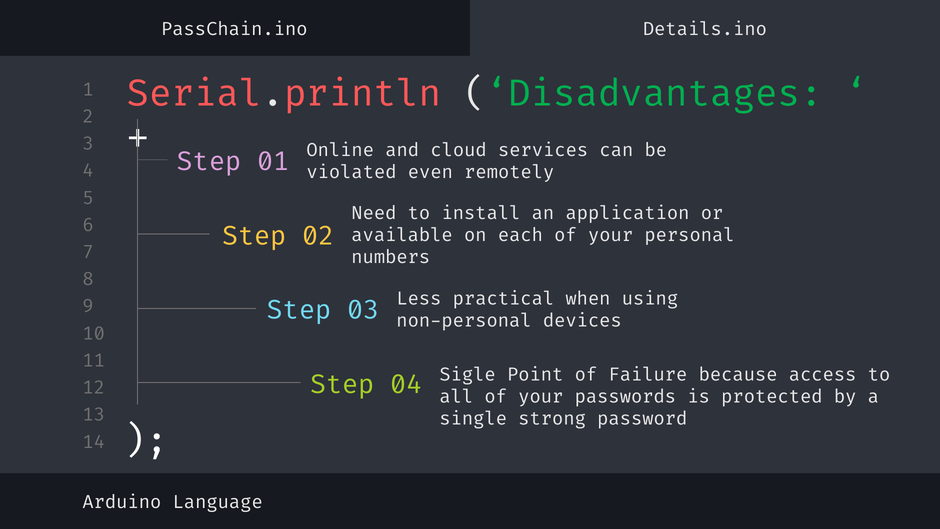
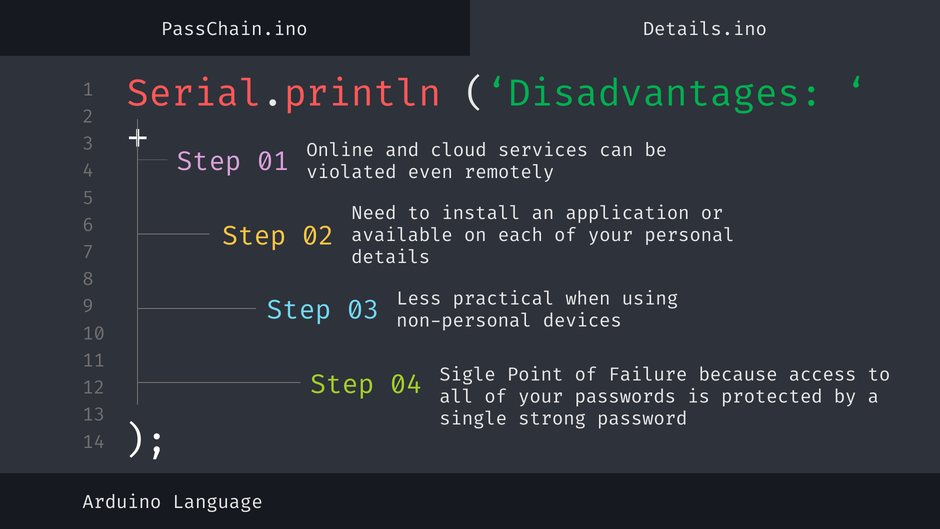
numbers: numbers -> details (391, 257)
